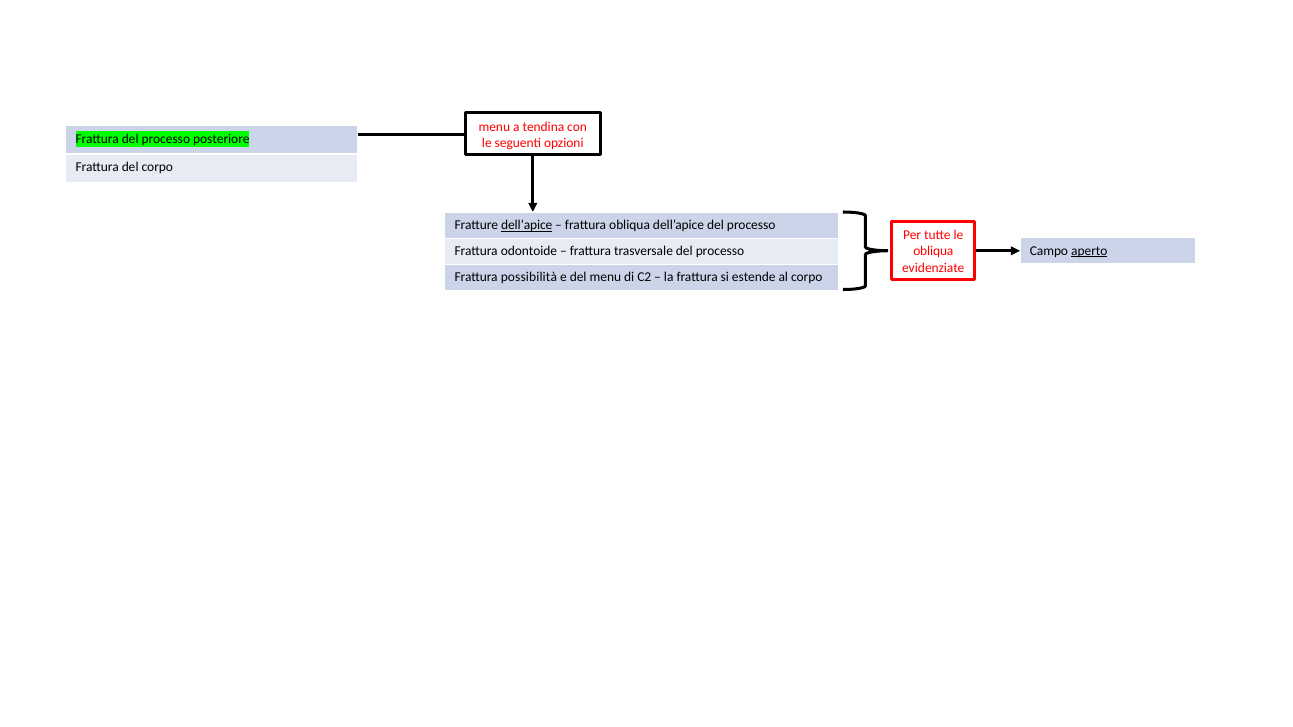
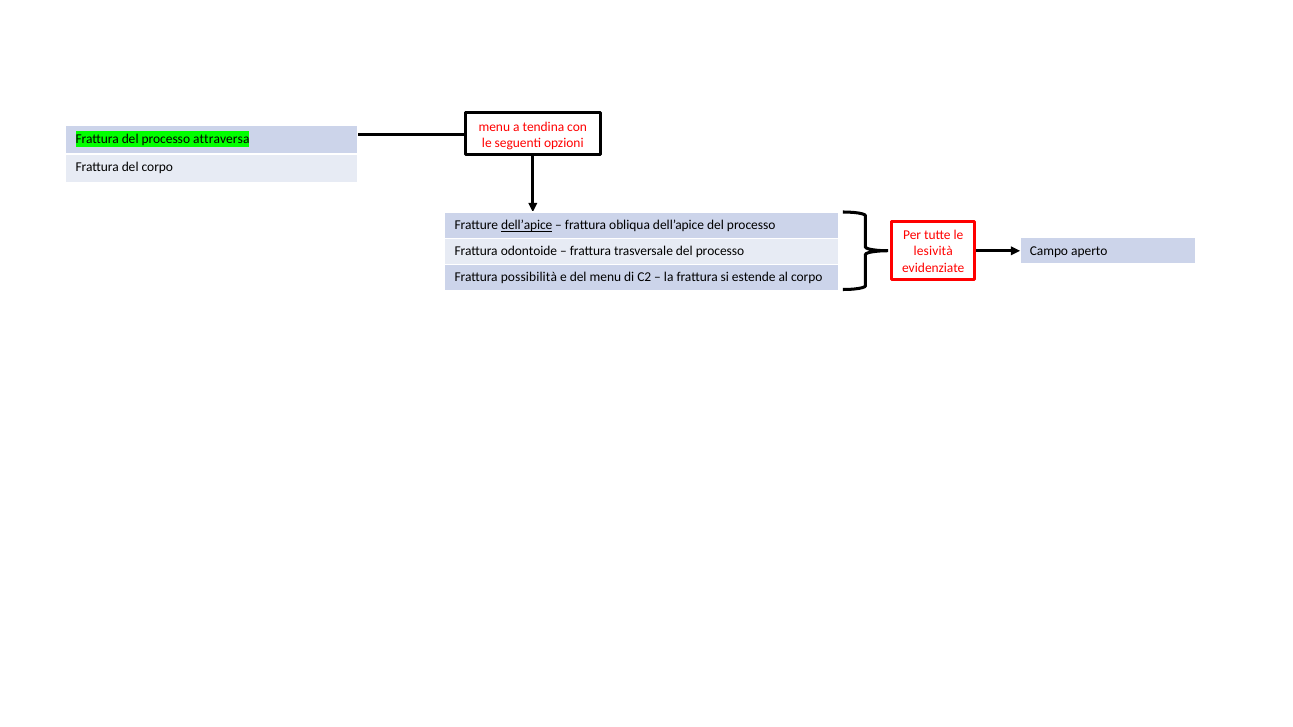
posteriore: posteriore -> attraversa (221, 139)
aperto underline: present -> none (1089, 251)
obliqua: obliqua -> lesività (933, 252)
